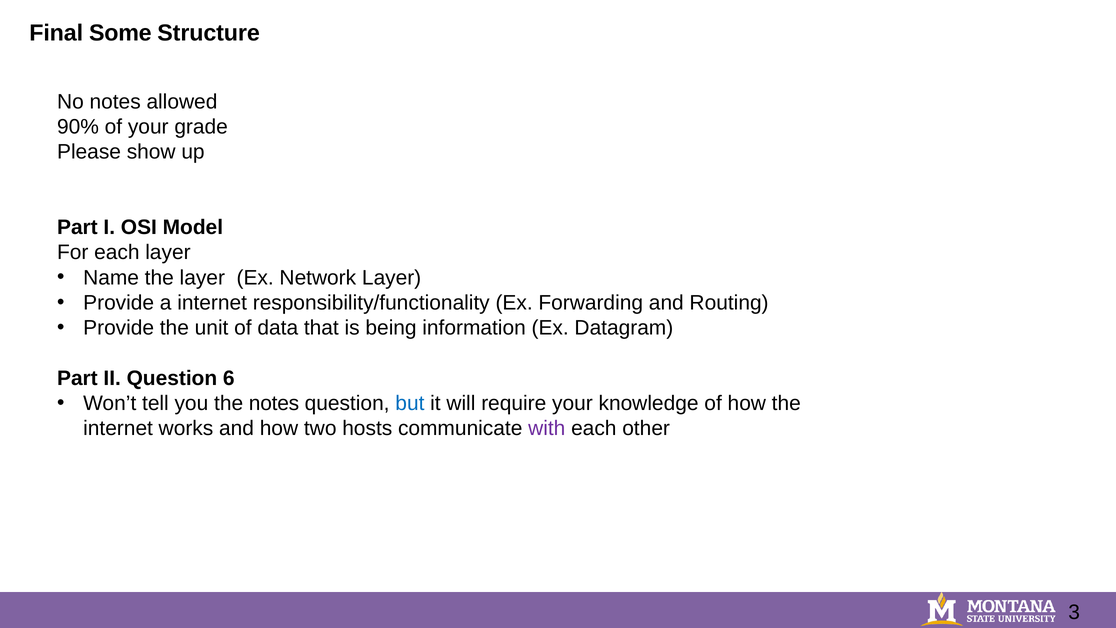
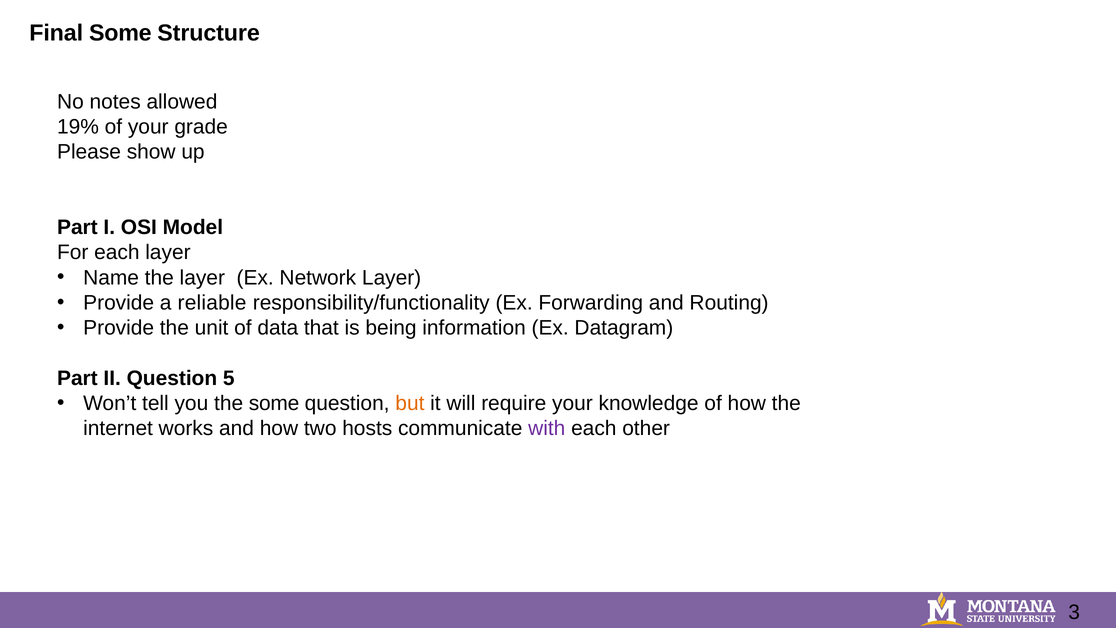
90%: 90% -> 19% (78, 127)
a internet: internet -> reliable (212, 303)
6: 6 -> 5 (229, 378)
the notes: notes -> some (274, 403)
but colour: blue -> orange (410, 403)
